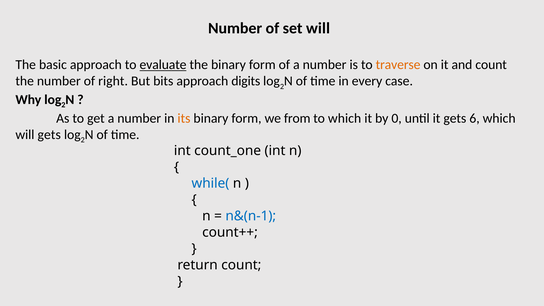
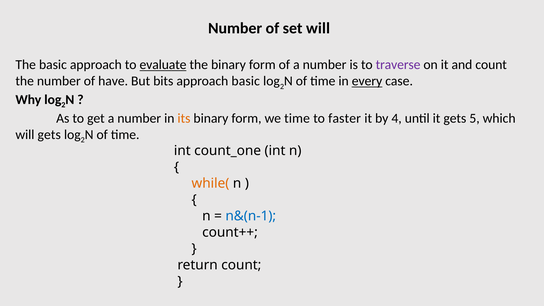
traverse colour: orange -> purple (398, 65)
right: right -> have (113, 81)
approach digits: digits -> basic (246, 81)
every underline: none -> present (367, 81)
we from: from -> time (297, 118)
to which: which -> faster (345, 118)
0: 0 -> 4 (397, 118)
6: 6 -> 5 (475, 118)
while( colour: blue -> orange (210, 183)
